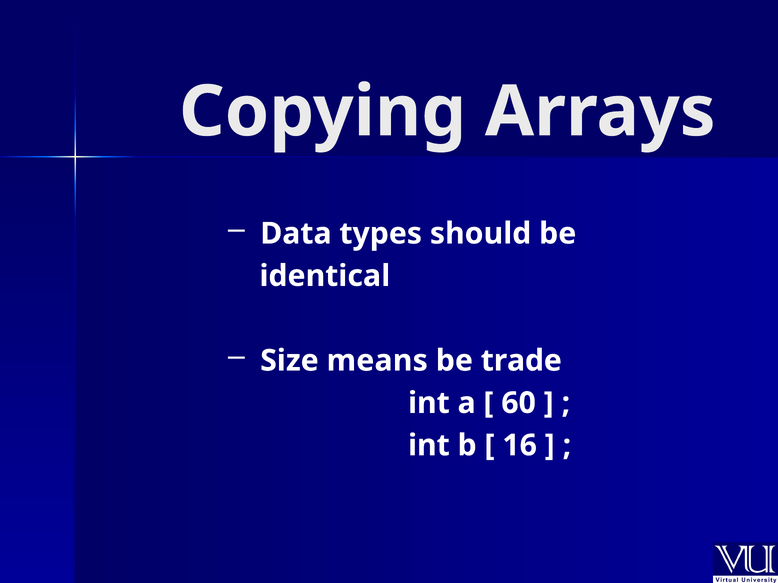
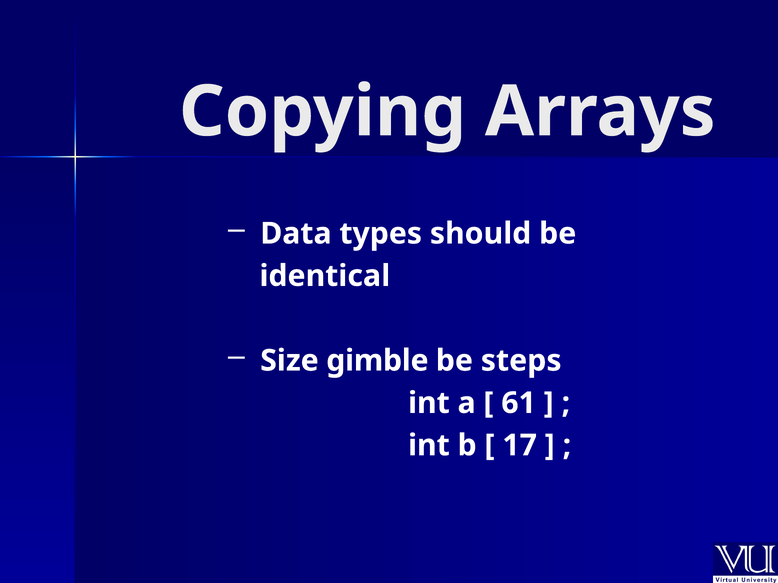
means: means -> gimble (377, 361)
trade: trade -> steps (521, 361)
60: 60 -> 61 (519, 403)
16: 16 -> 17 (520, 446)
